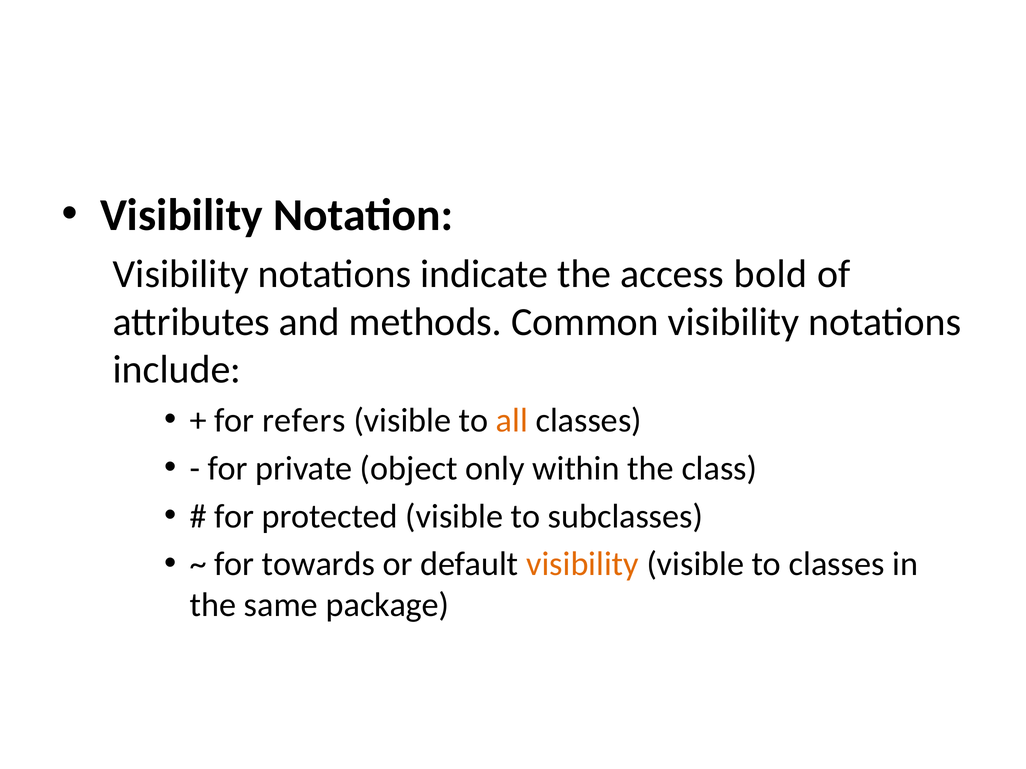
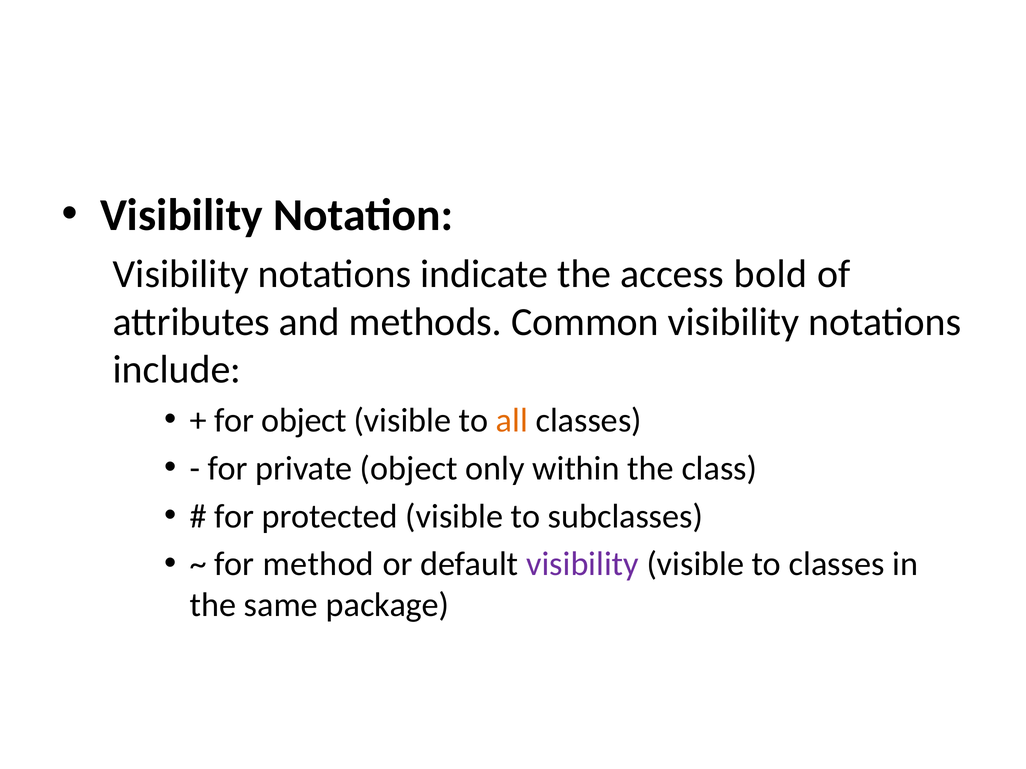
for refers: refers -> object (304, 421)
towards: towards -> method (318, 564)
visibility colour: orange -> purple (582, 564)
